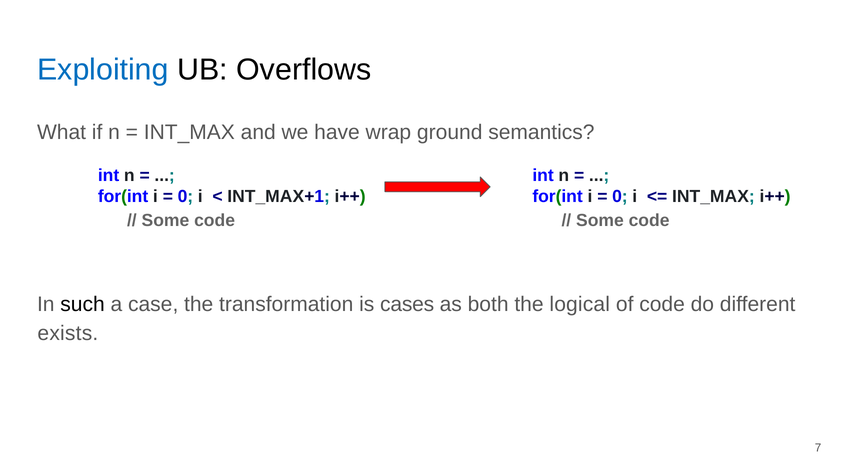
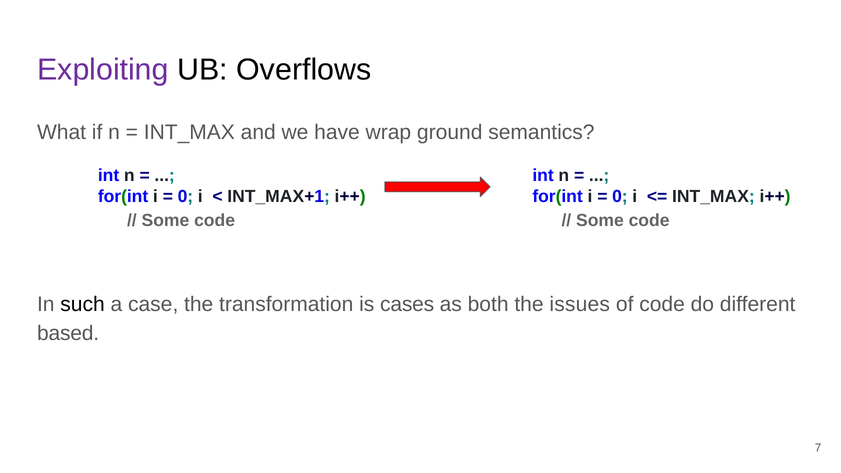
Exploiting colour: blue -> purple (103, 70)
logical: logical -> issues (580, 304)
exists: exists -> based (68, 333)
